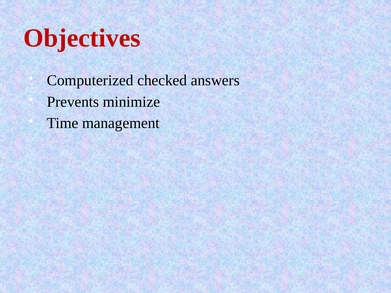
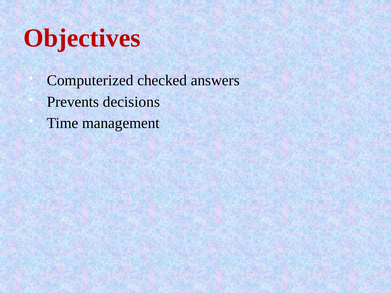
minimize: minimize -> decisions (131, 102)
